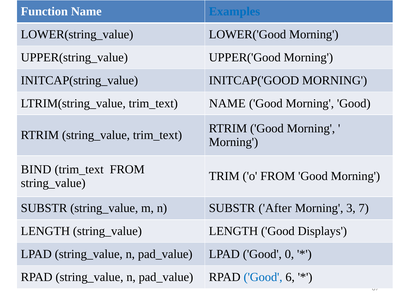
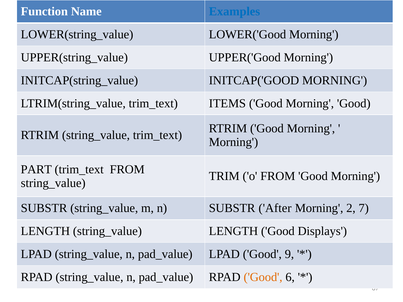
NAME: NAME -> ITEMS (227, 103)
BIND: BIND -> PART (36, 170)
3: 3 -> 2 (351, 208)
0: 0 -> 9 (289, 254)
Good colour: blue -> orange (263, 277)
